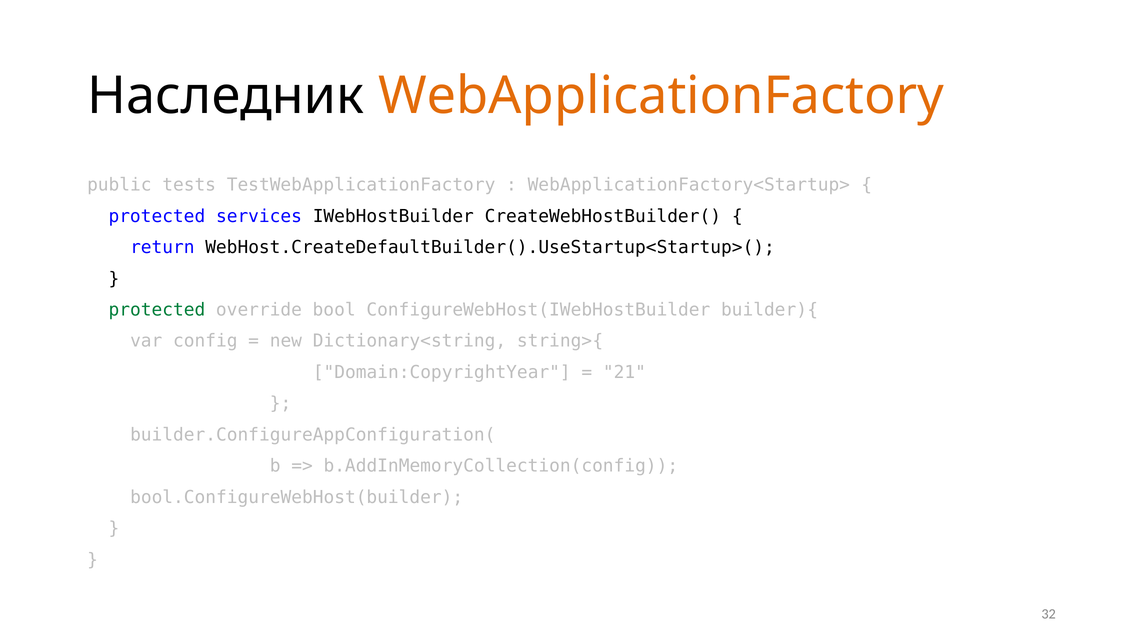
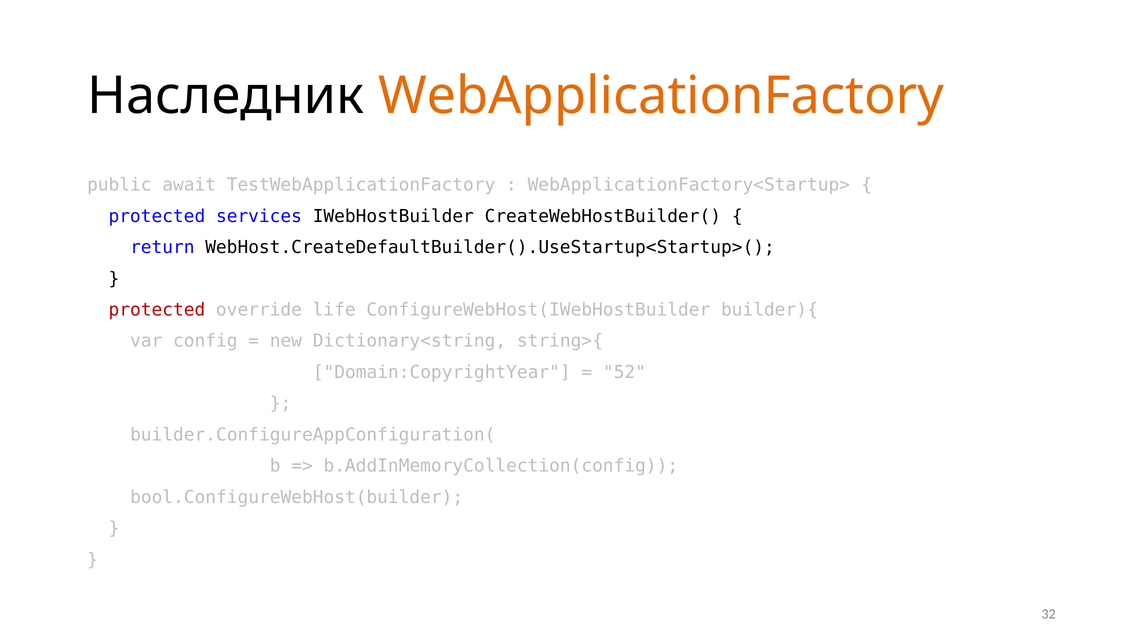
tests: tests -> await (189, 185)
protected colour: green -> red (157, 310)
bool: bool -> life (334, 310)
21: 21 -> 52 (624, 372)
